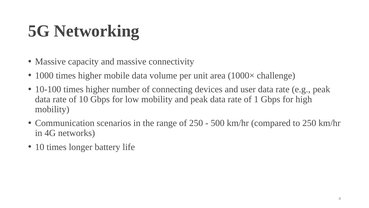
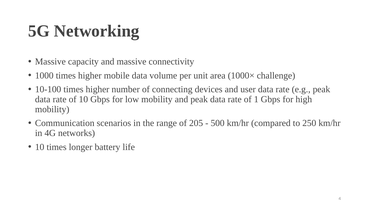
of 250: 250 -> 205 (196, 123)
